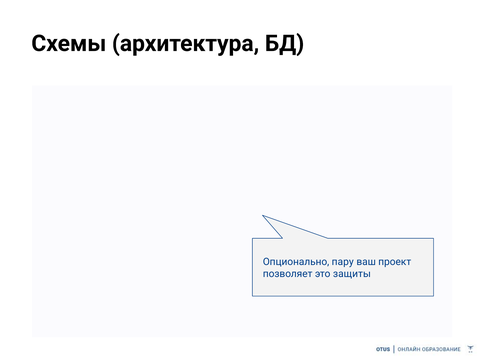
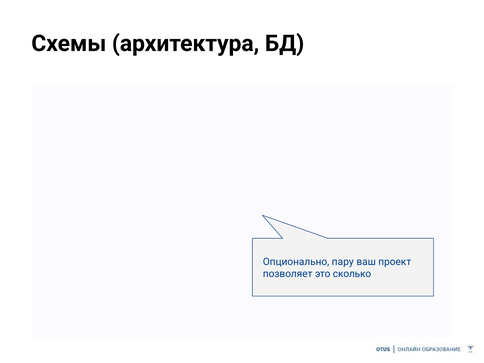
защиты: защиты -> сколько (352, 274)
